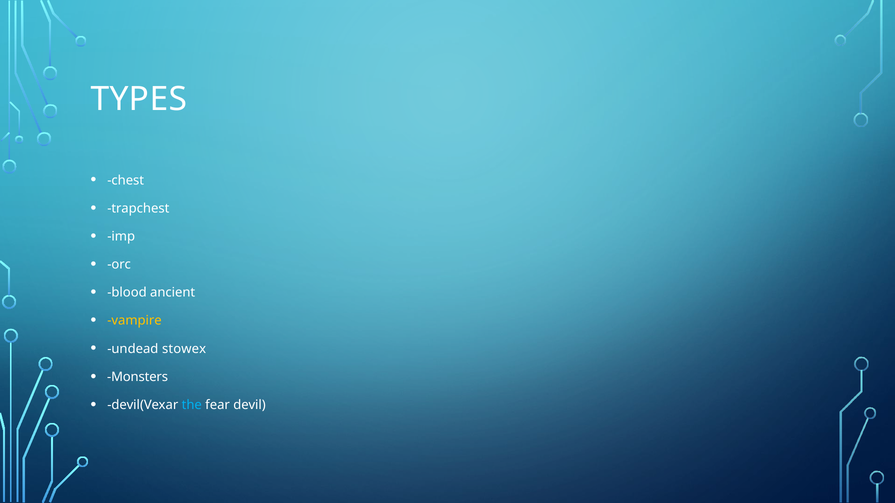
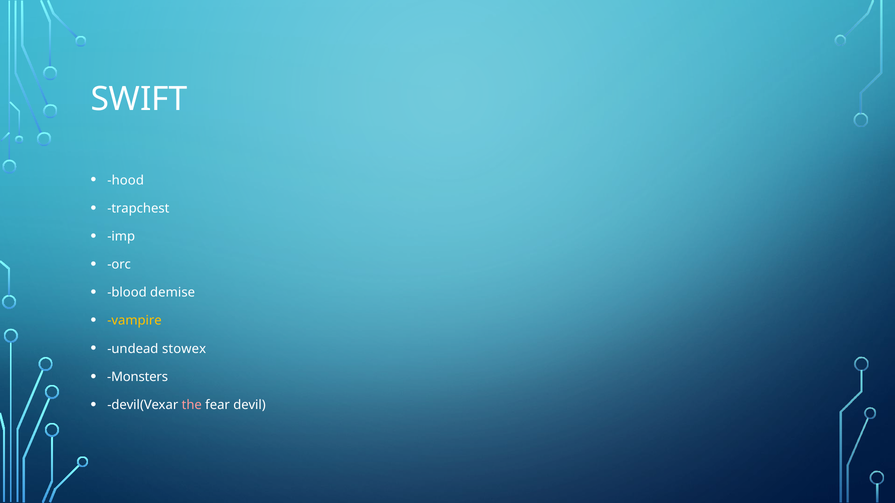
TYPES: TYPES -> SWIFT (139, 99)
chest: chest -> hood (126, 180)
ancient: ancient -> demise (173, 293)
the colour: light blue -> pink (192, 405)
